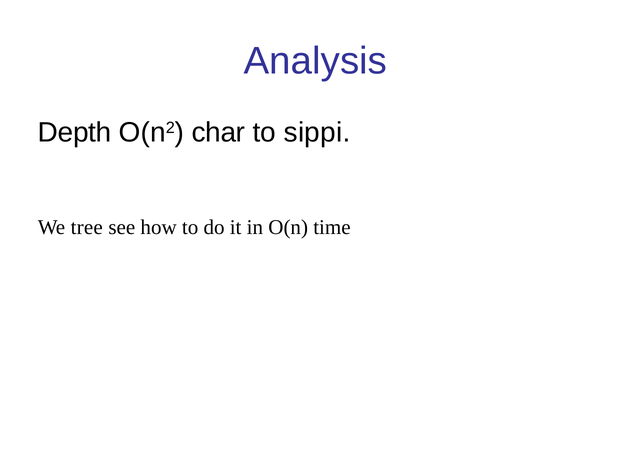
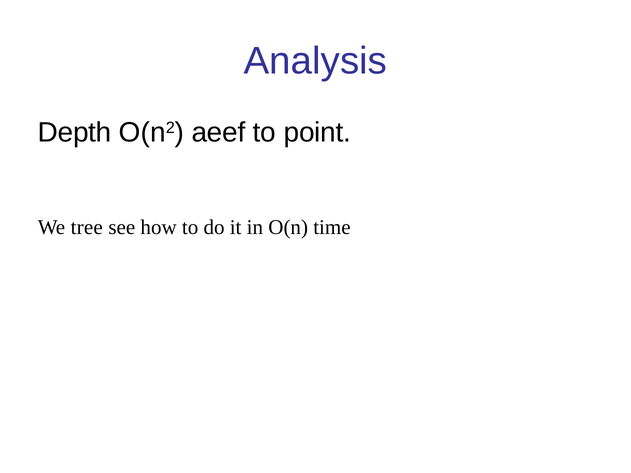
char: char -> aeef (218, 132)
sippi: sippi -> point (317, 132)
